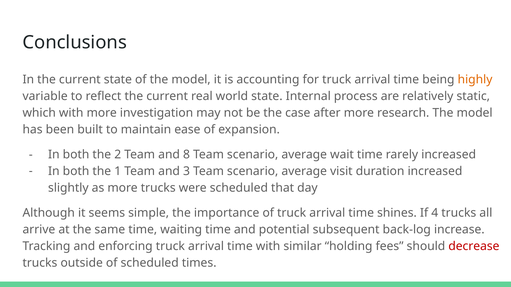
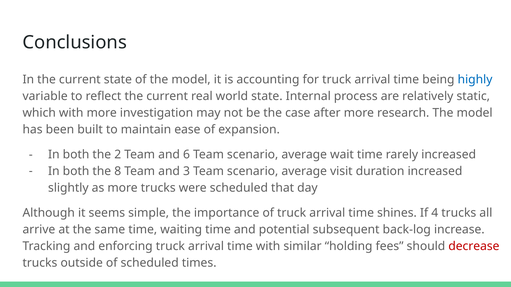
highly colour: orange -> blue (475, 80)
8: 8 -> 6 (186, 155)
1: 1 -> 8 (118, 171)
